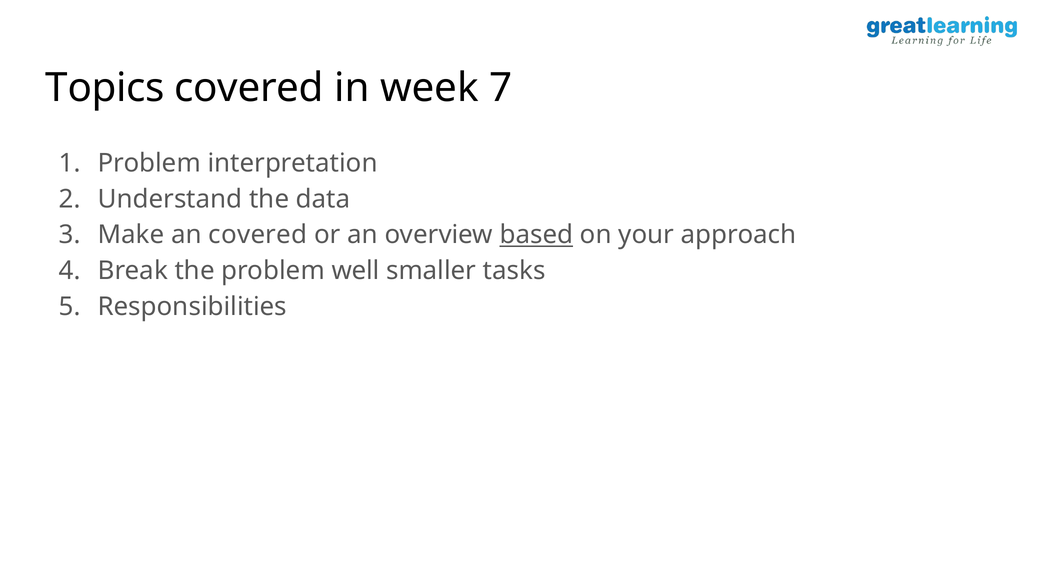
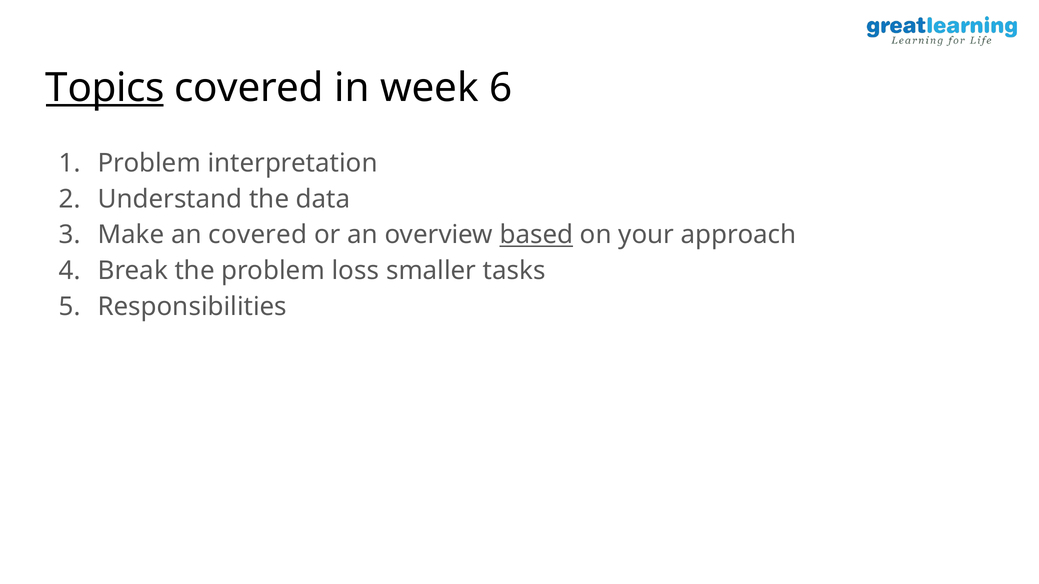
Topics underline: none -> present (105, 88)
7: 7 -> 6 (501, 88)
well: well -> loss (355, 271)
